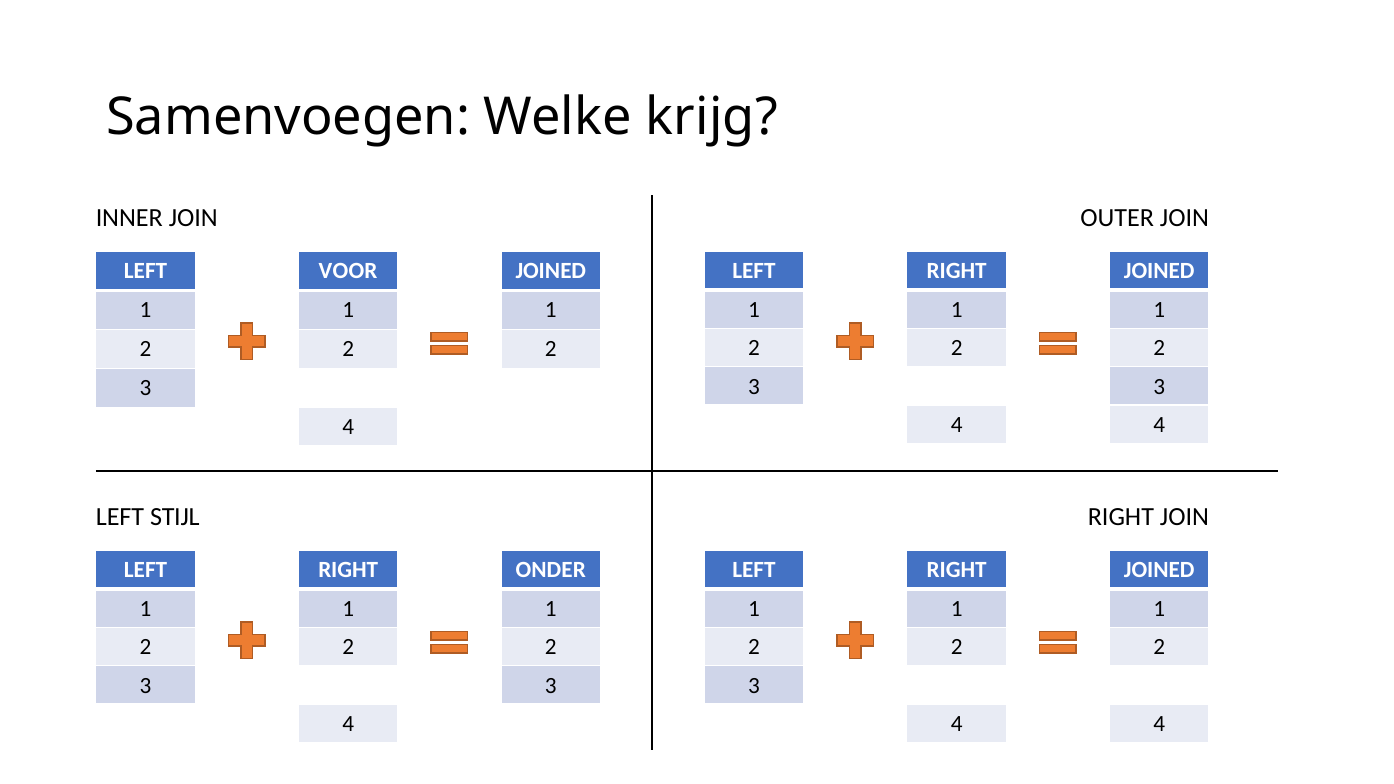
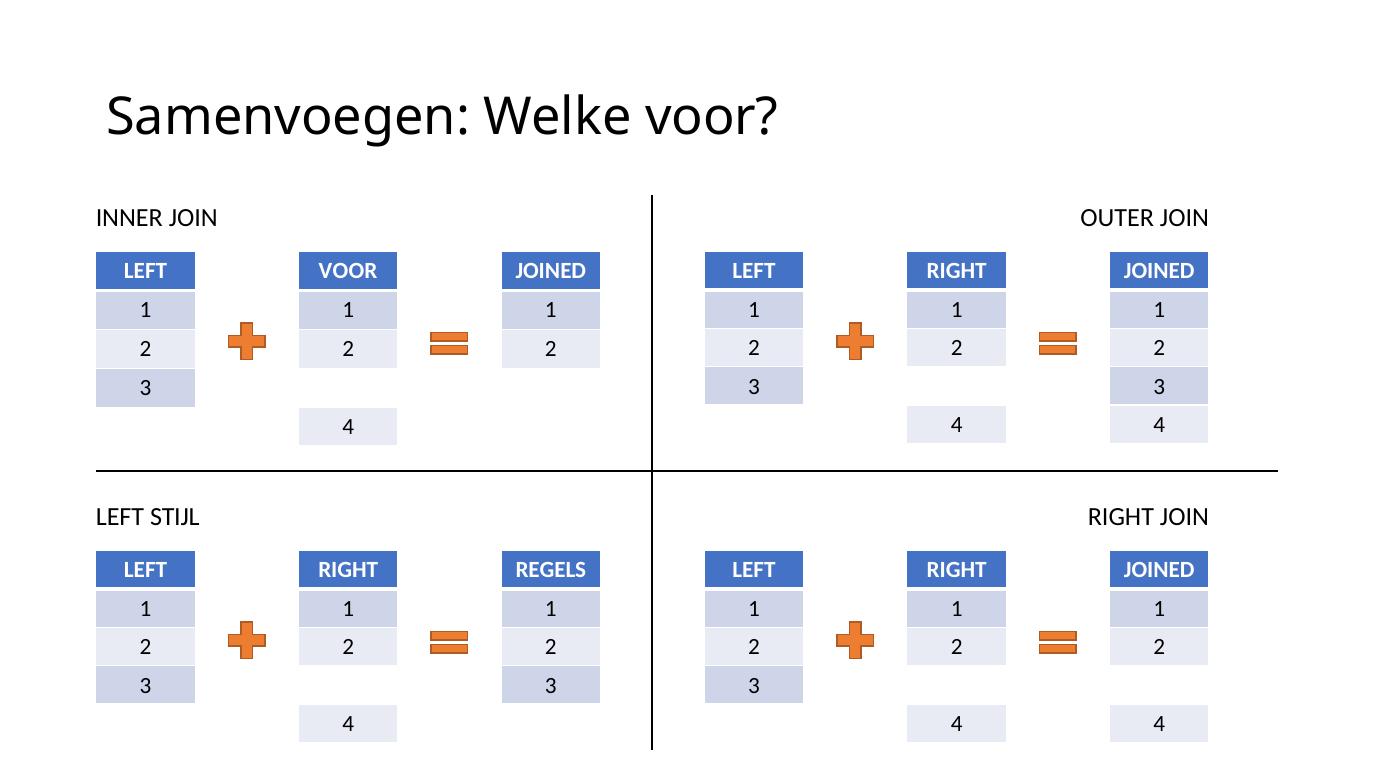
Welke krijg: krijg -> voor (712, 117)
ONDER: ONDER -> REGELS (551, 570)
